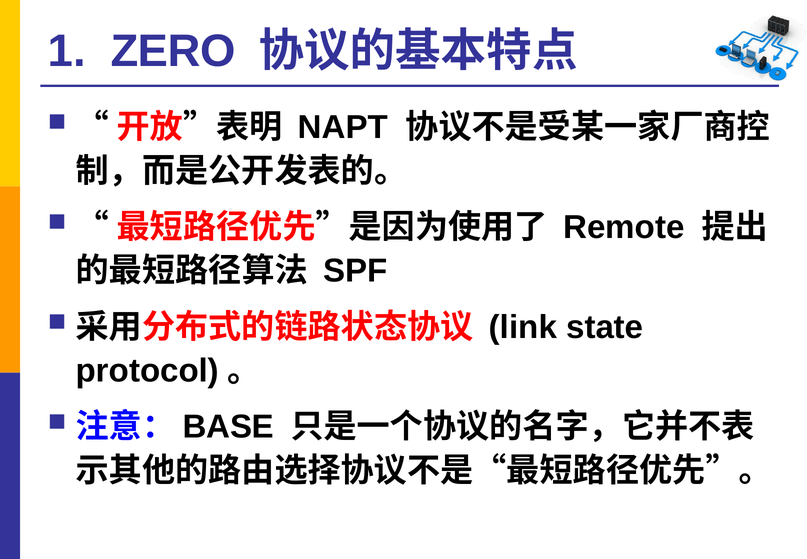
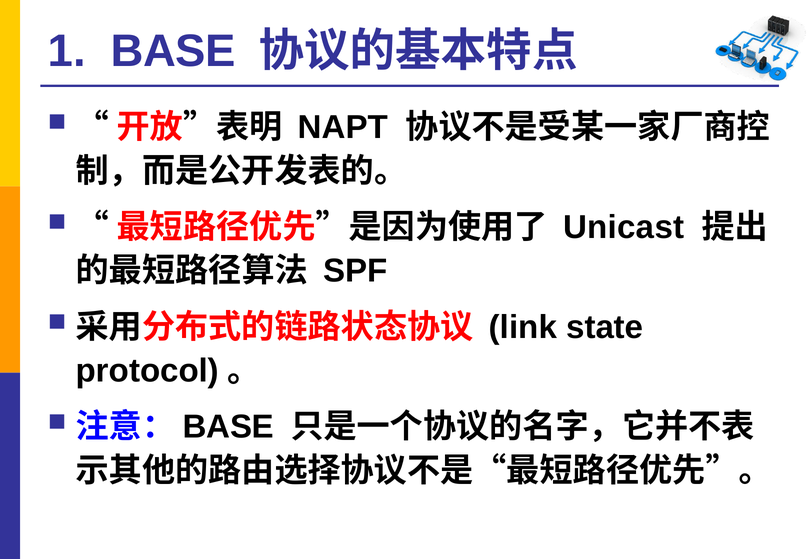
1 ZERO: ZERO -> BASE (173, 51)
Remote: Remote -> Unicast (624, 227)
